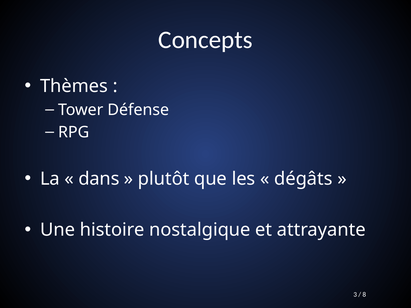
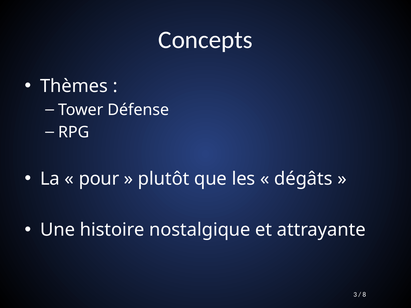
dans: dans -> pour (99, 179)
